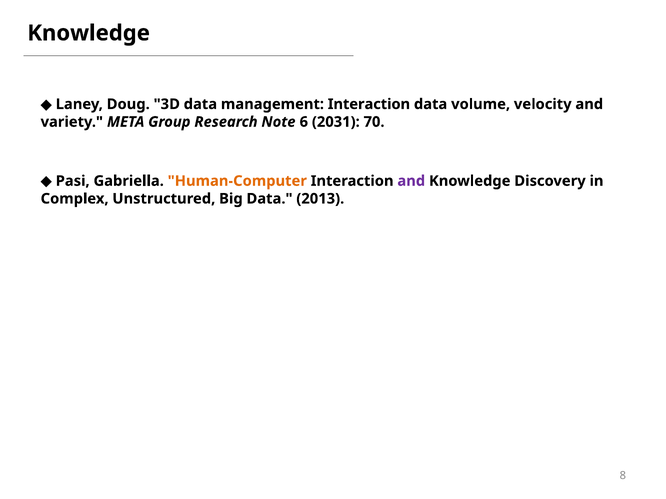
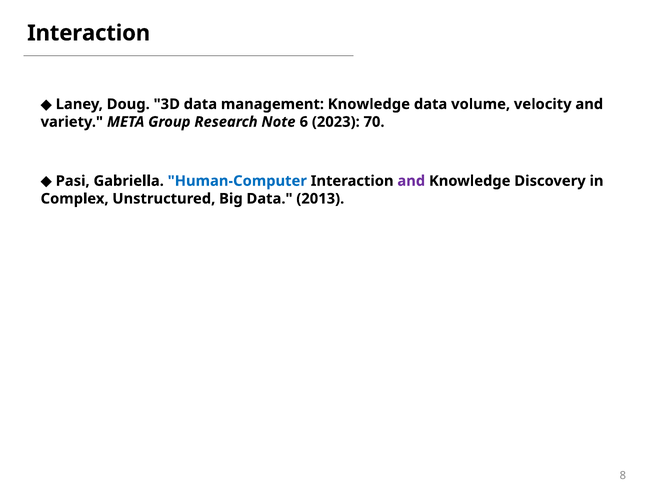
Knowledge: Knowledge -> Interaction (89, 33)
management Interaction: Interaction -> Knowledge (369, 104)
2031: 2031 -> 2023 (336, 122)
Human-Computer colour: orange -> blue (237, 181)
